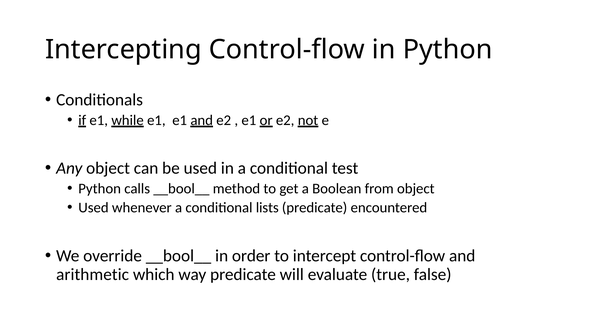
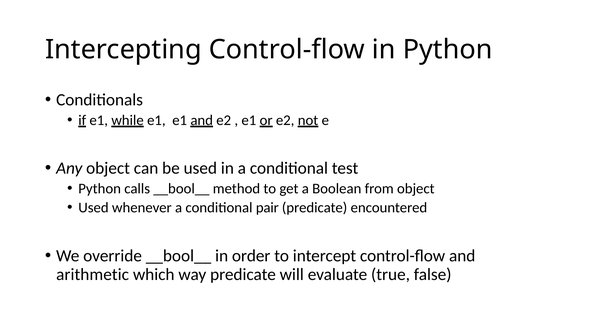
lists: lists -> pair (267, 208)
